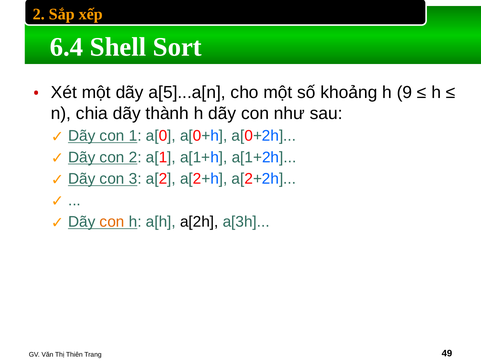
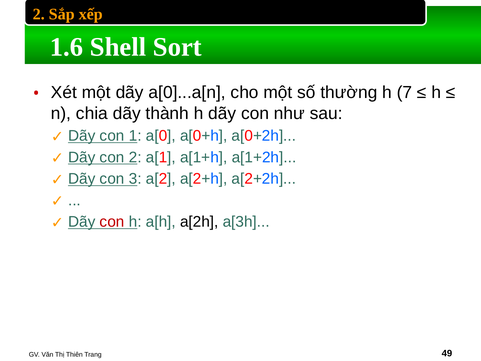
6.4: 6.4 -> 1.6 (67, 47)
a[5]...a[n: a[5]...a[n -> a[0]...a[n (187, 92)
khoảng: khoảng -> thường (349, 92)
9: 9 -> 7 (404, 92)
con colour: orange -> red (112, 222)
